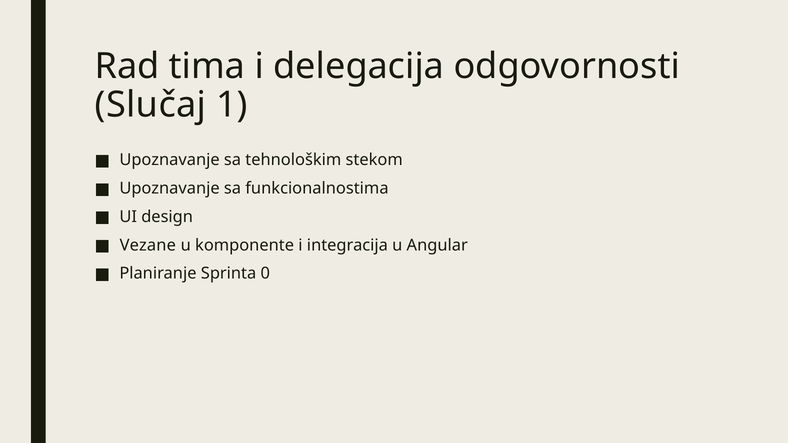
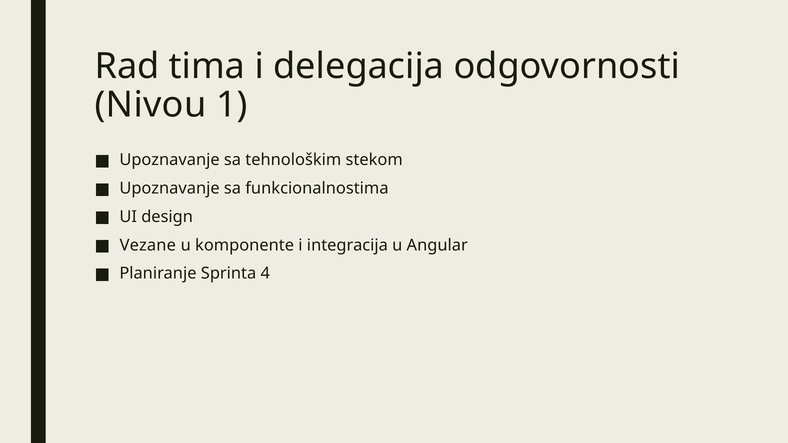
Slučaj: Slučaj -> Nivou (151, 105)
0: 0 -> 4 (265, 274)
